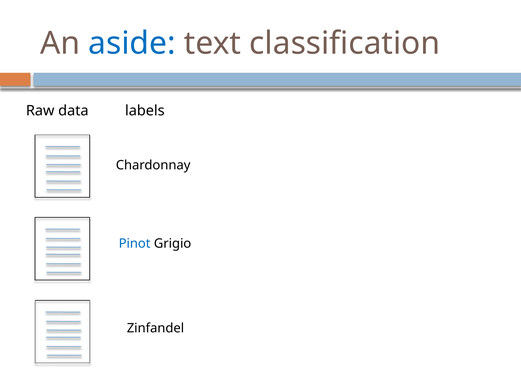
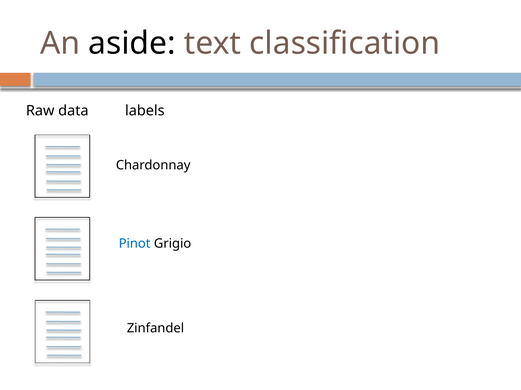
aside colour: blue -> black (132, 43)
